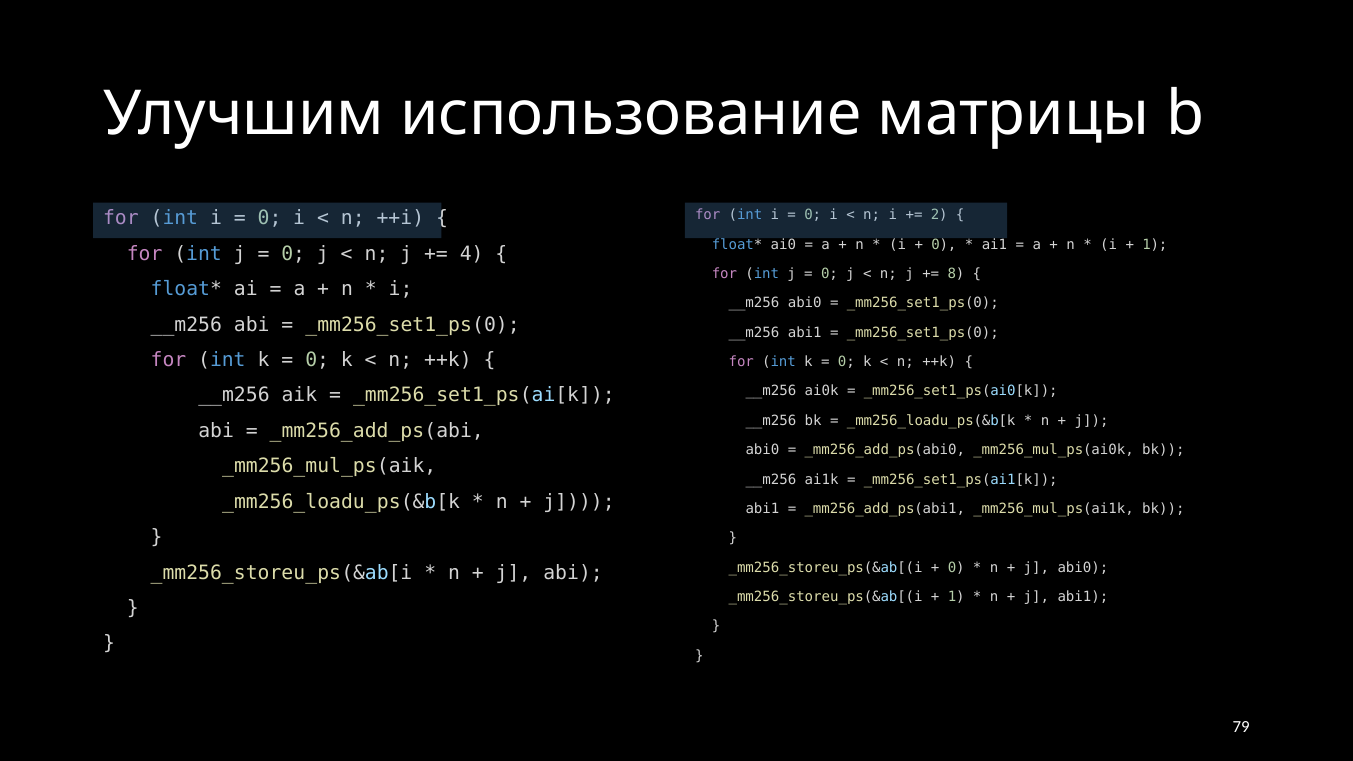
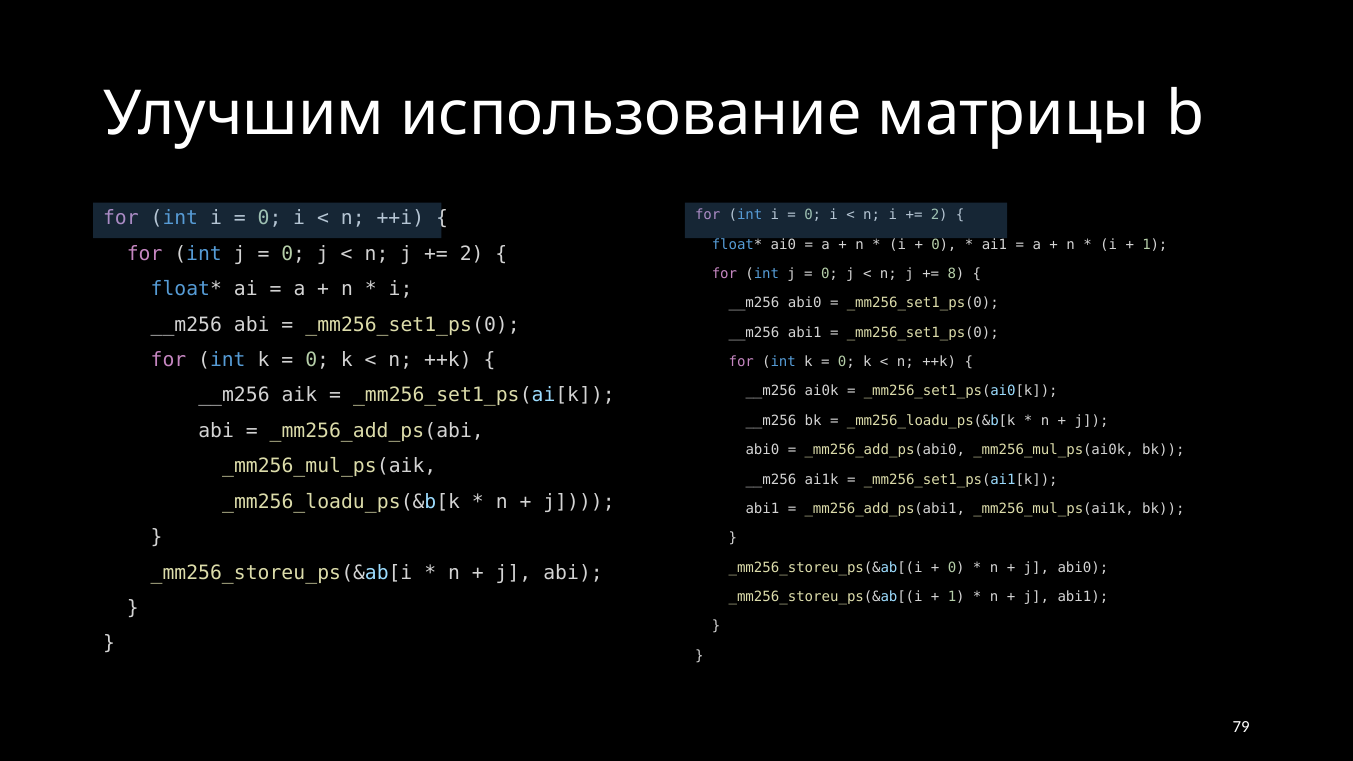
4: 4 -> 2 (472, 254)
